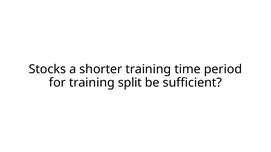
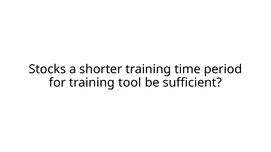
split: split -> tool (130, 83)
